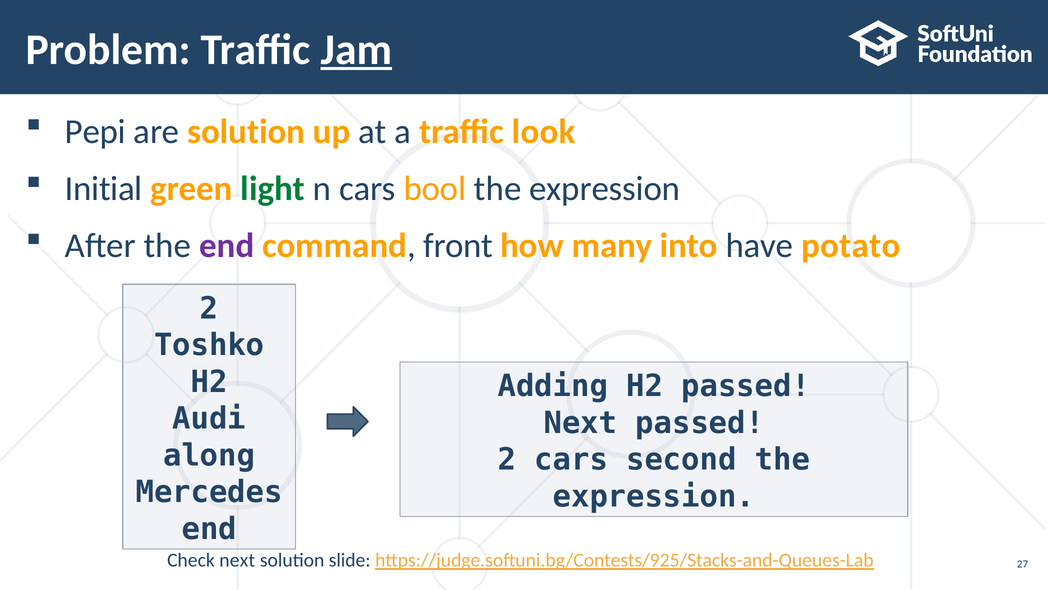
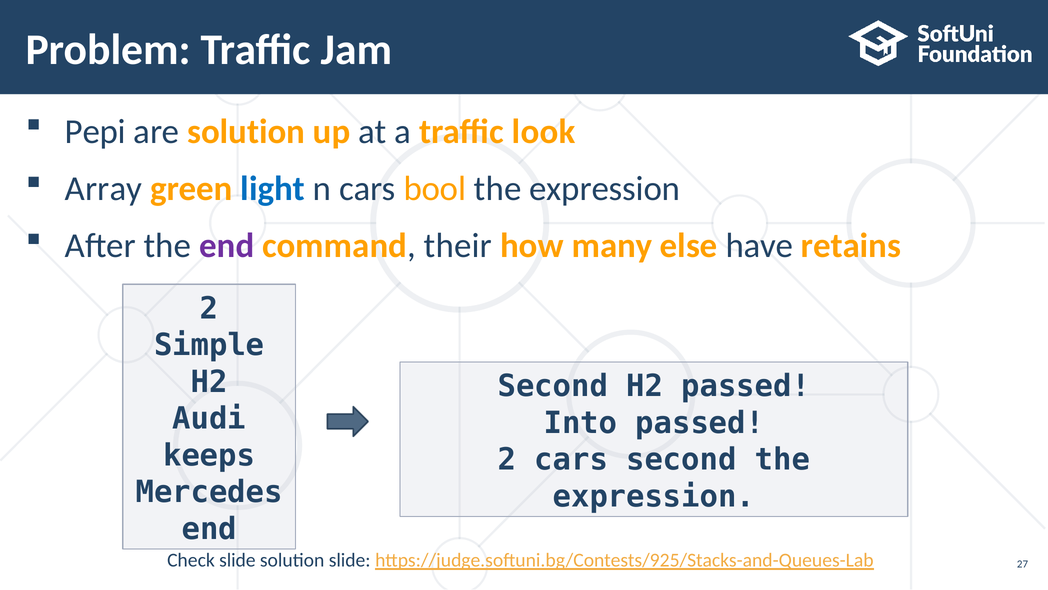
Jam underline: present -> none (356, 50)
Initial: Initial -> Array (104, 189)
light colour: green -> blue (273, 189)
front: front -> their (458, 246)
into: into -> else (689, 246)
potato: potato -> retains (851, 246)
Toshko: Toshko -> Simple (209, 345)
Adding: Adding -> Second (553, 386)
Next: Next -> Into (580, 423)
along: along -> keeps (209, 455)
Check next: next -> slide (237, 560)
